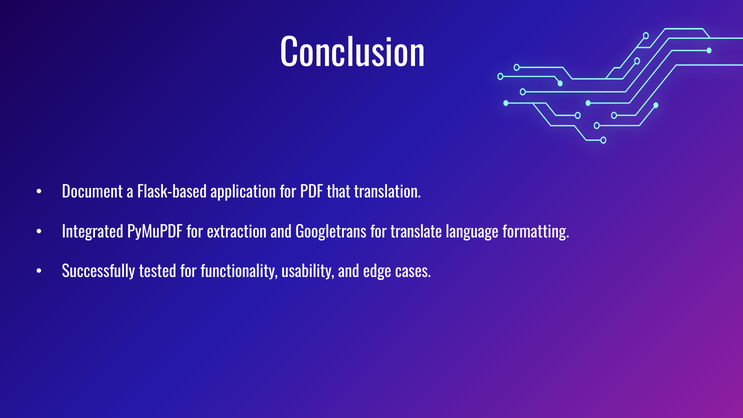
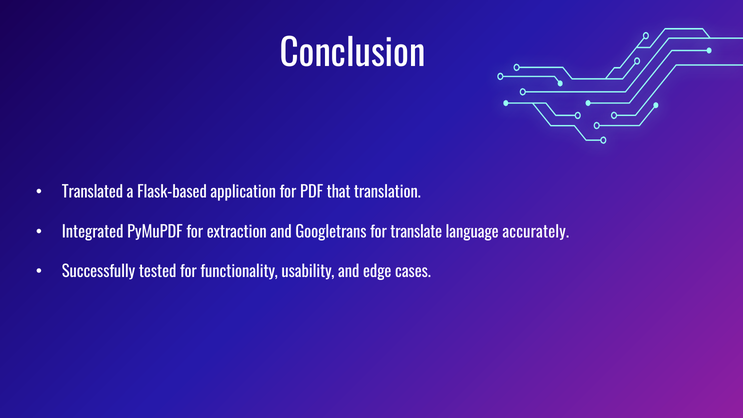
Document: Document -> Translated (92, 192)
formatting: formatting -> accurately (536, 232)
